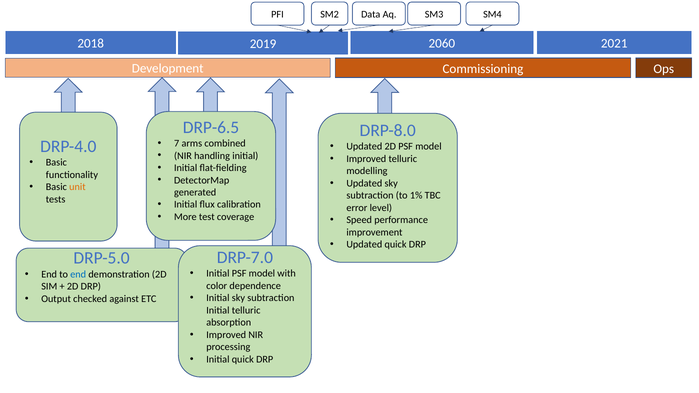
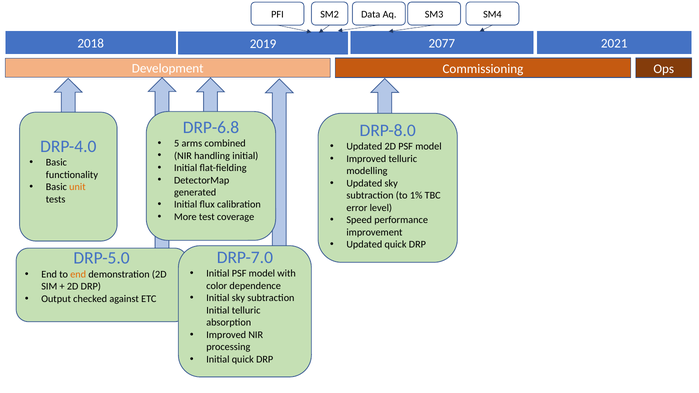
2060: 2060 -> 2077 (442, 43)
DRP-6.5: DRP-6.5 -> DRP-6.8 (211, 127)
7: 7 -> 5 (177, 144)
end colour: blue -> orange (78, 274)
